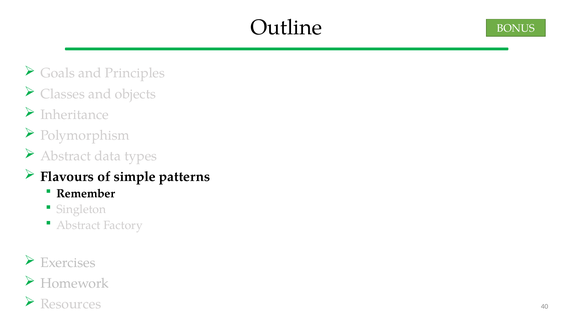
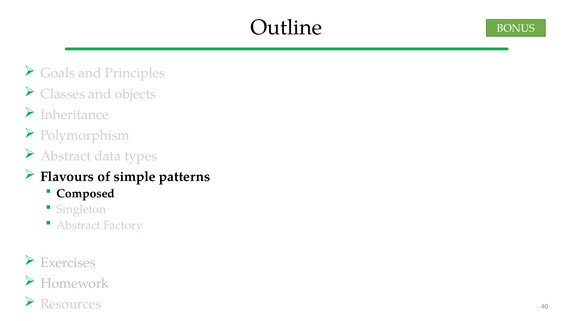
Remember: Remember -> Composed (86, 194)
